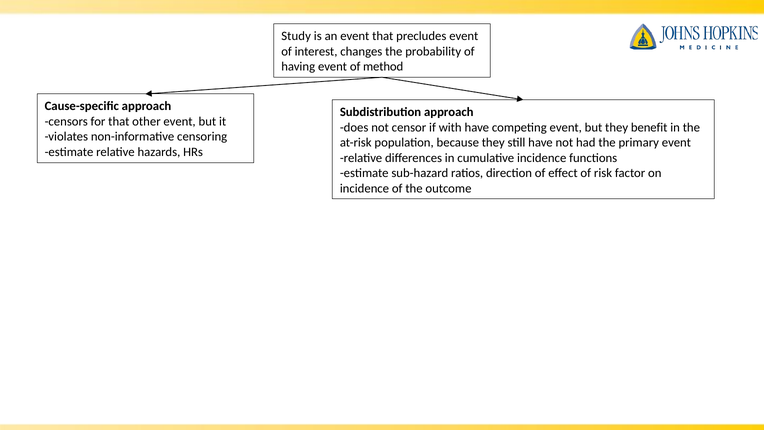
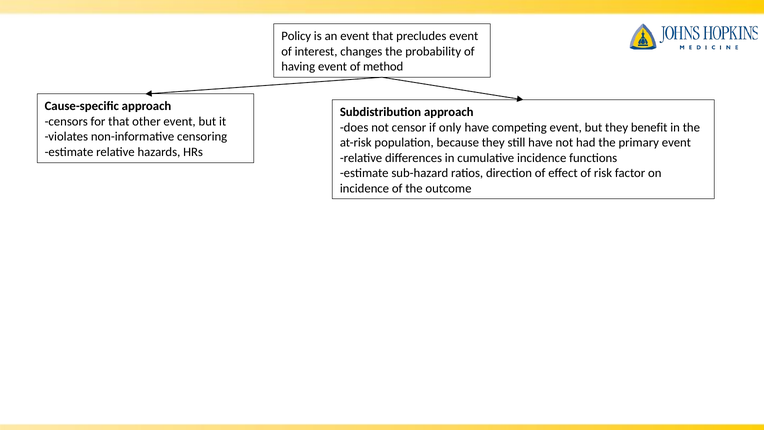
Study: Study -> Policy (296, 36)
with: with -> only (450, 127)
